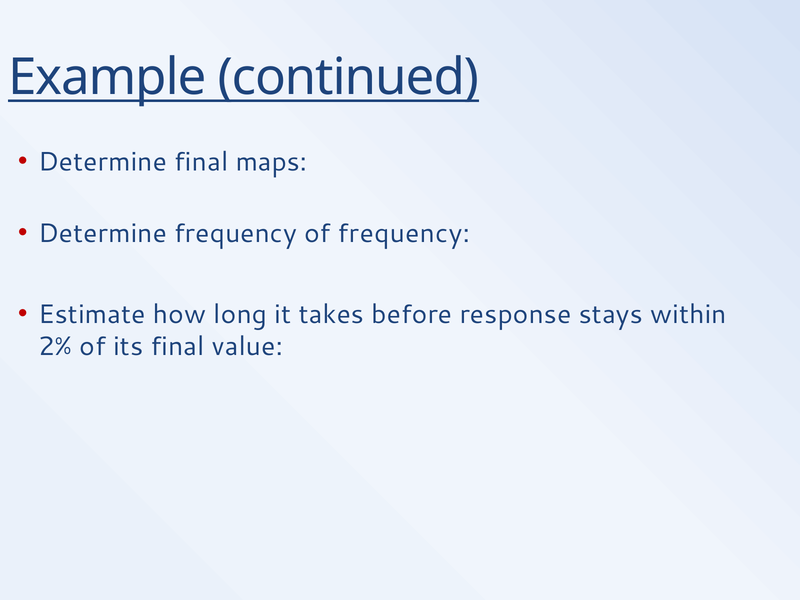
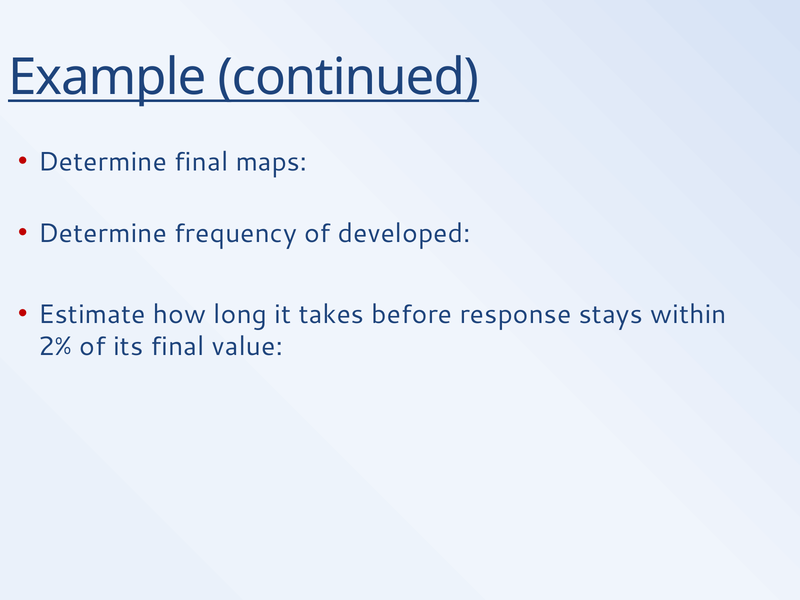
of frequency: frequency -> developed (404, 233)
